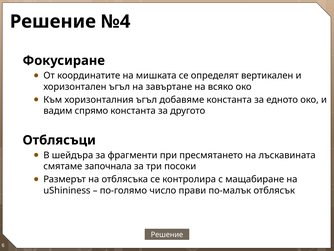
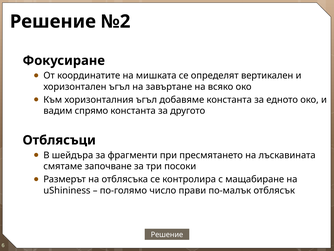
№4: №4 -> №2 (116, 21)
започнала: започнала -> започване (108, 166)
